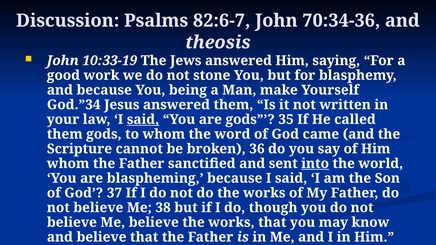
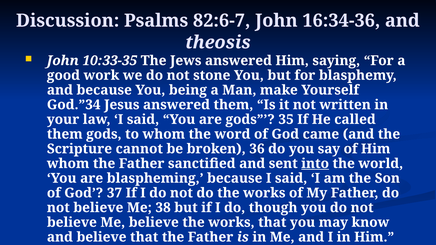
70:34-36: 70:34-36 -> 16:34-36 (341, 21)
10:33-19: 10:33-19 -> 10:33-35 (110, 61)
said underline: present -> none (143, 120)
